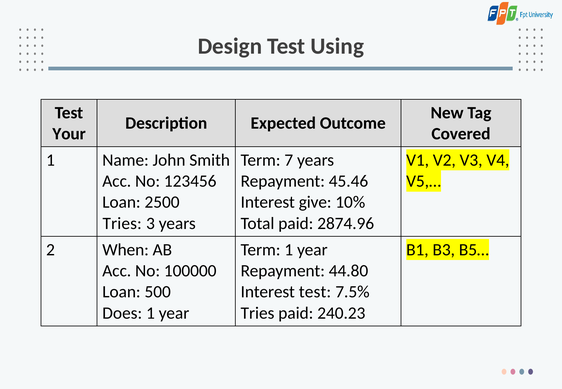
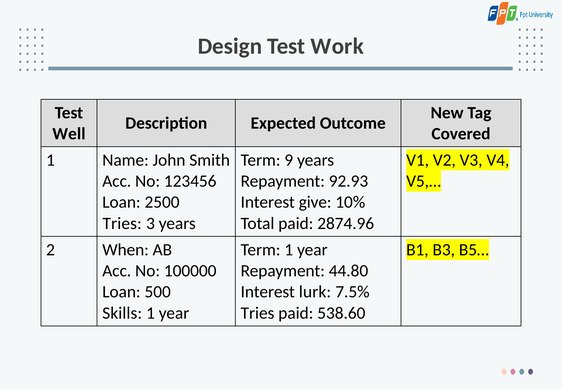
Using: Using -> Work (337, 46)
Your: Your -> Well (69, 134)
7: 7 -> 9 (289, 160)
45.46: 45.46 -> 92.93 (348, 181)
Interest test: test -> lurk (315, 292)
Does: Does -> Skills (122, 313)
240.23: 240.23 -> 538.60 (341, 313)
